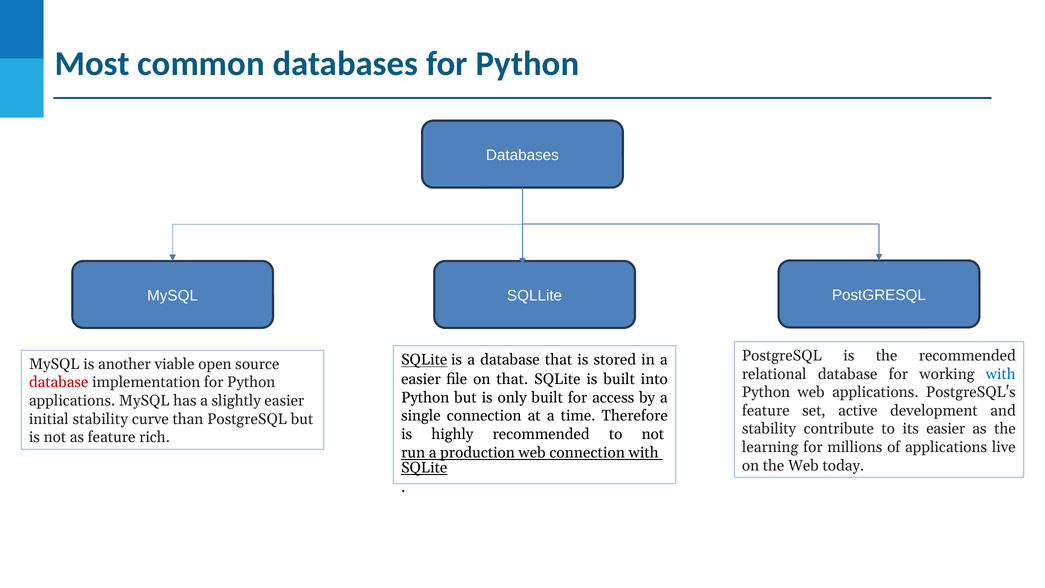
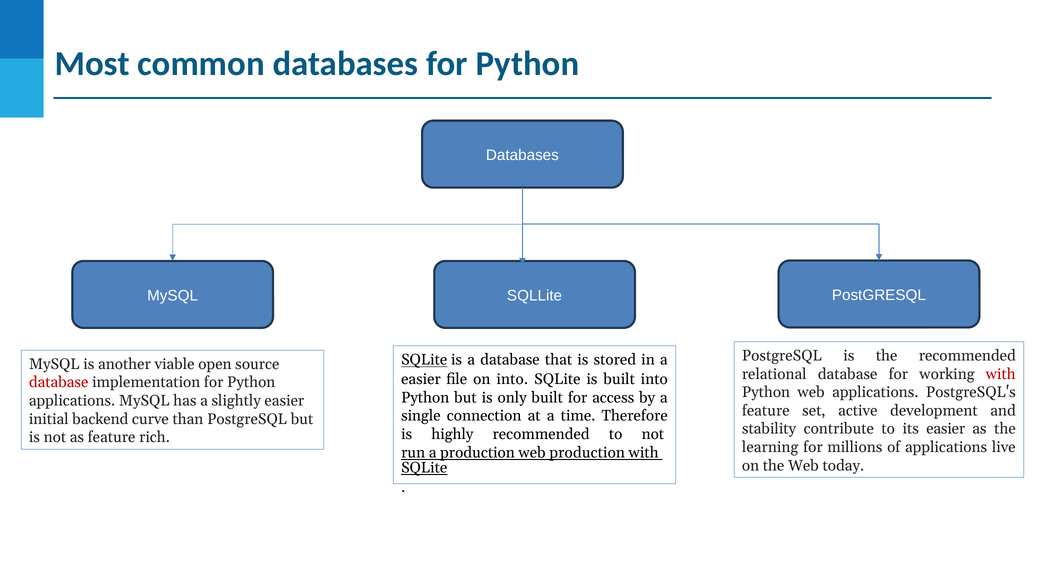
with colour: blue -> red (1001, 374)
on that: that -> into (512, 379)
initial stability: stability -> backend (100, 419)
web connection: connection -> production (587, 452)
